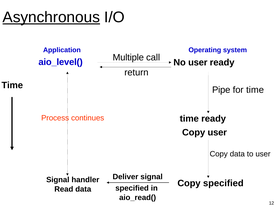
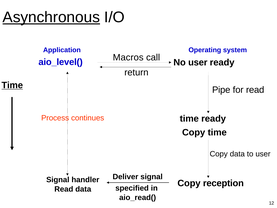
Multiple: Multiple -> Macros (128, 57)
Time underline: none -> present (12, 85)
for time: time -> read (255, 90)
Copy user: user -> time (217, 132)
Copy specified: specified -> reception (223, 183)
